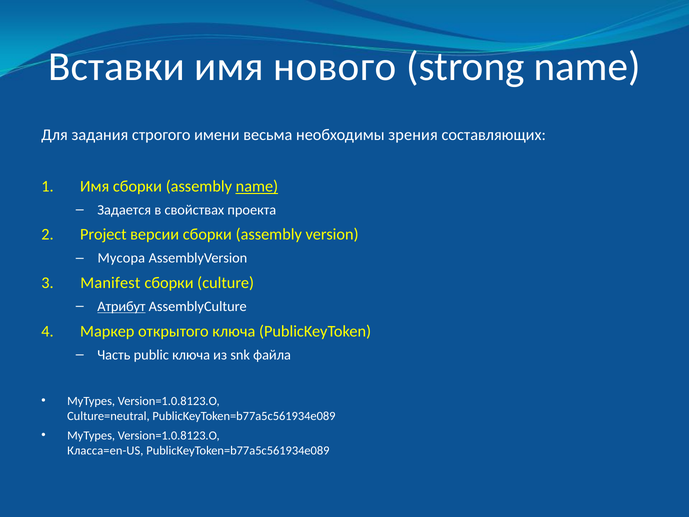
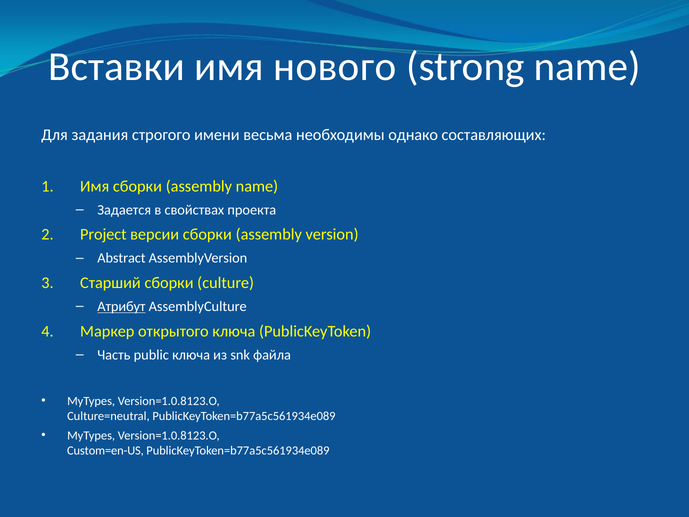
зрения: зрения -> однако (413, 135)
name underline: present -> none (257, 186)
Мусора: Мусора -> Abstract (121, 258)
Manifest: Manifest -> Старший (110, 283)
Класса=en-US: Класса=en-US -> Custom=en-US (105, 450)
